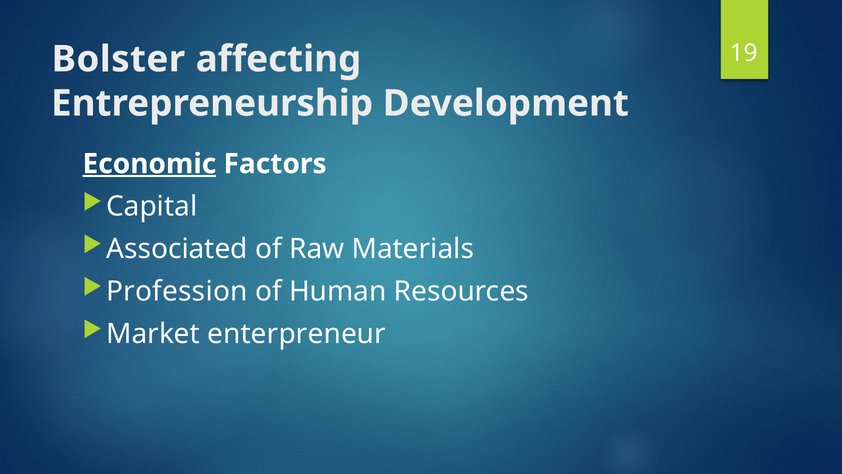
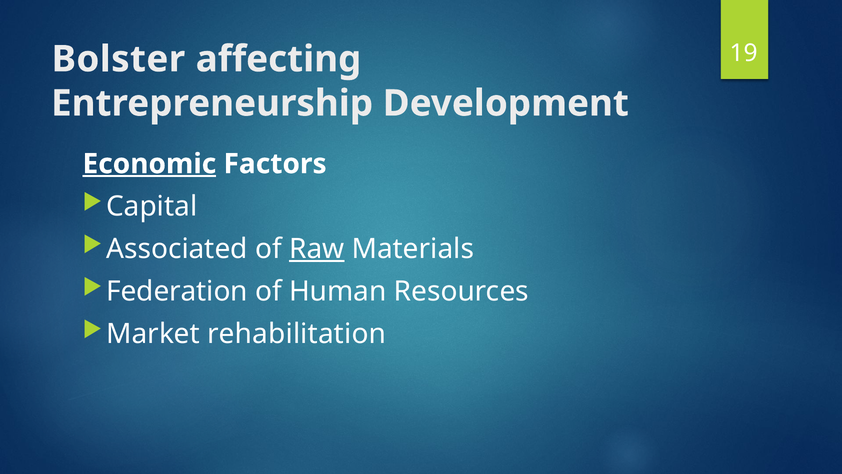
Raw underline: none -> present (317, 249)
Profession: Profession -> Federation (177, 291)
enterpreneur: enterpreneur -> rehabilitation (297, 334)
